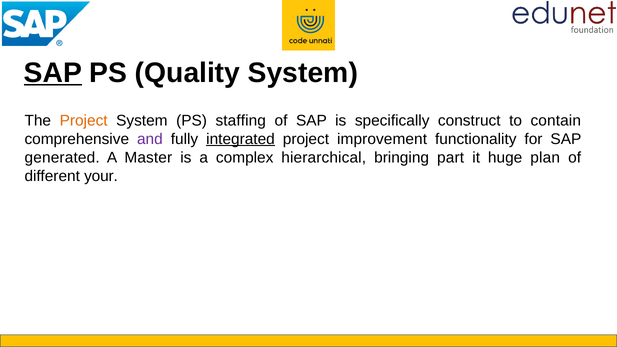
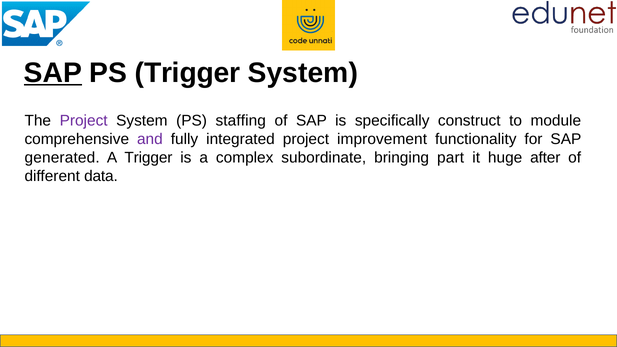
PS Quality: Quality -> Trigger (188, 73)
Project colour: orange -> purple (84, 120)
contain: contain -> module (556, 120)
integrated underline: present -> none (241, 139)
A Master: Master -> Trigger (148, 157)
hierarchical: hierarchical -> subordinate (324, 157)
plan: plan -> after (545, 157)
your: your -> data (101, 176)
